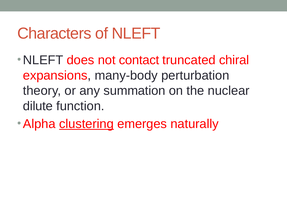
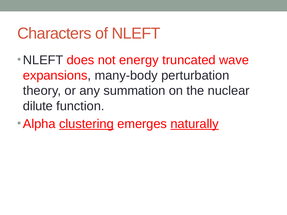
contact: contact -> energy (139, 60)
chiral: chiral -> wave (234, 60)
naturally underline: none -> present (195, 124)
